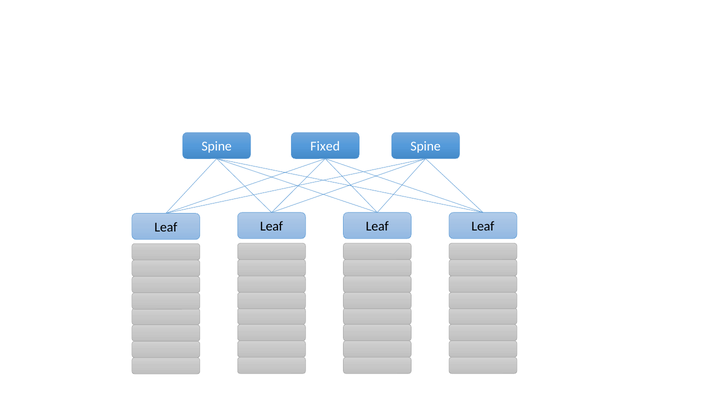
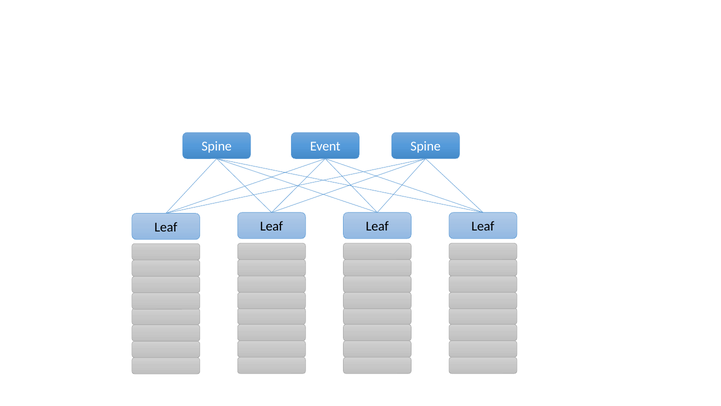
Fixed: Fixed -> Event (325, 146)
